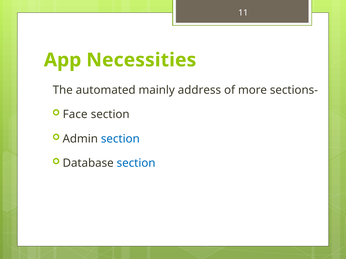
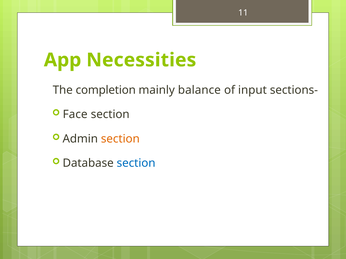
automated: automated -> completion (106, 90)
address: address -> balance (199, 90)
more: more -> input (252, 90)
section colour: blue -> orange (120, 139)
